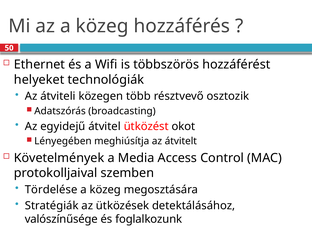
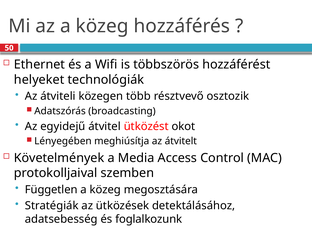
Tördelése: Tördelése -> Független (51, 190)
valószínűsége: valószínűsége -> adatsebesség (61, 219)
